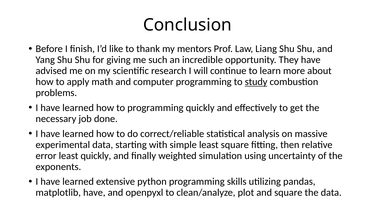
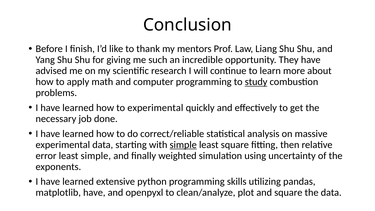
to programming: programming -> experimental (155, 108)
simple underline: none -> present (183, 145)
least quickly: quickly -> simple (96, 156)
